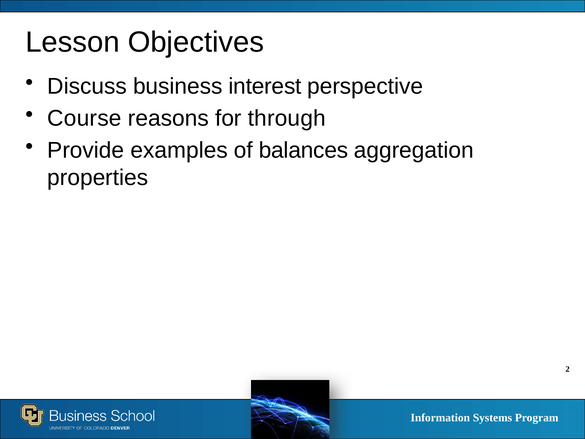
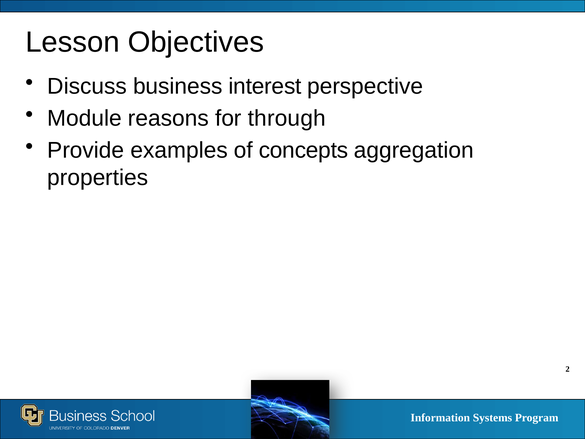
Course: Course -> Module (85, 118)
balances: balances -> concepts (303, 150)
